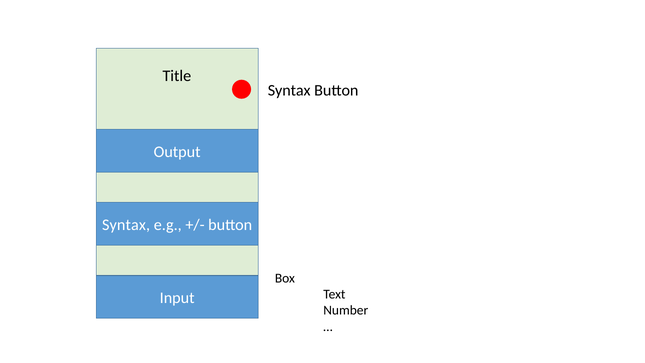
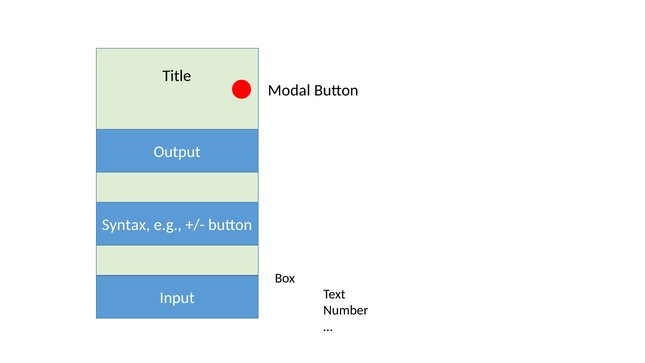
Syntax: Syntax -> Modal (289, 90)
